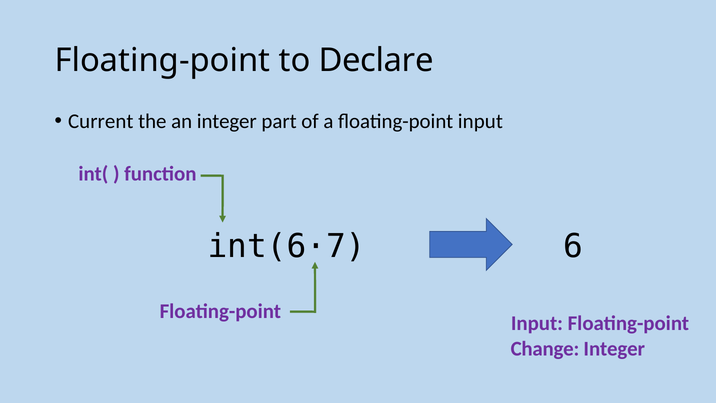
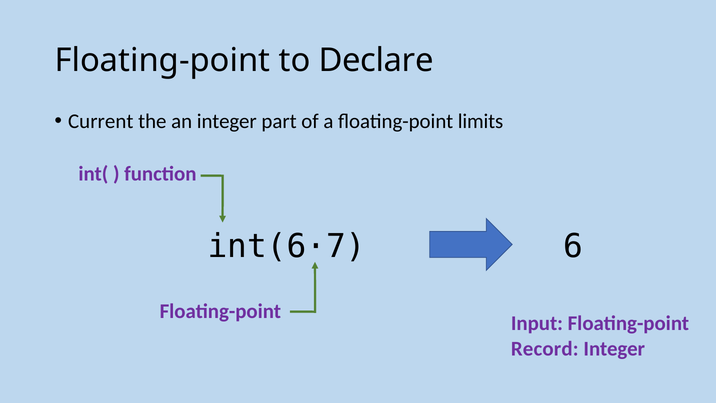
floating-point input: input -> limits (481, 121)
Change: Change -> Record (545, 348)
